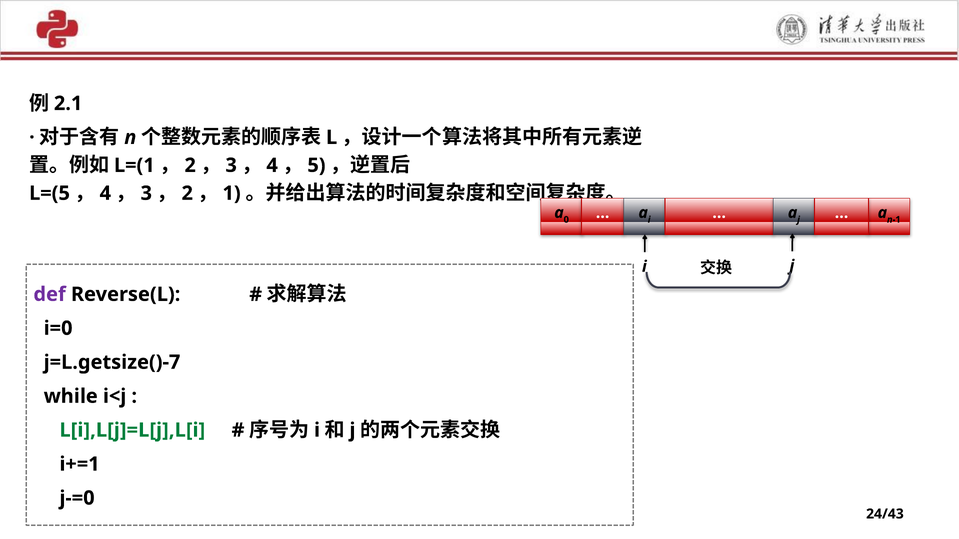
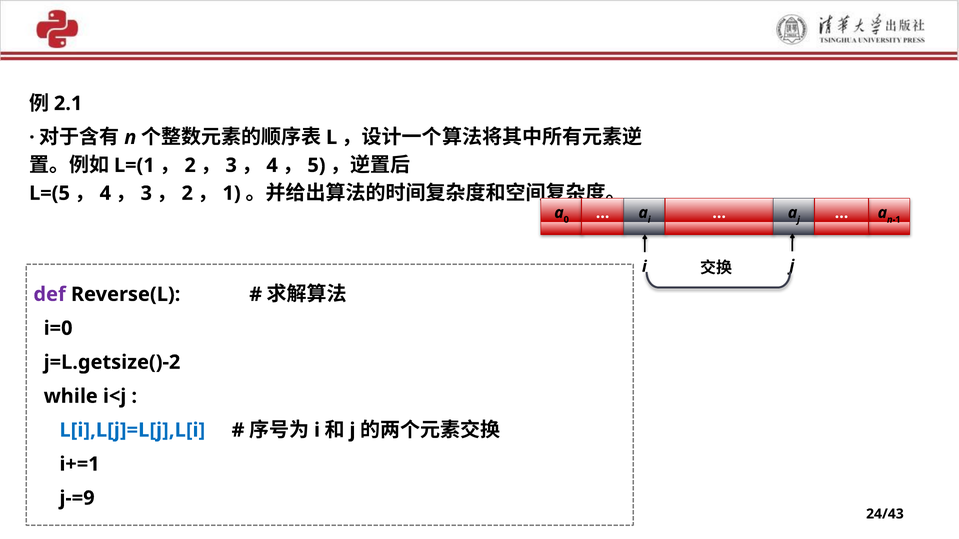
j=L.getsize()-7: j=L.getsize()-7 -> j=L.getsize()-2 (112, 363)
L[i],L[j]=L[j],L[i colour: green -> blue (132, 430)
j-=0: j-=0 -> j-=9 (77, 498)
